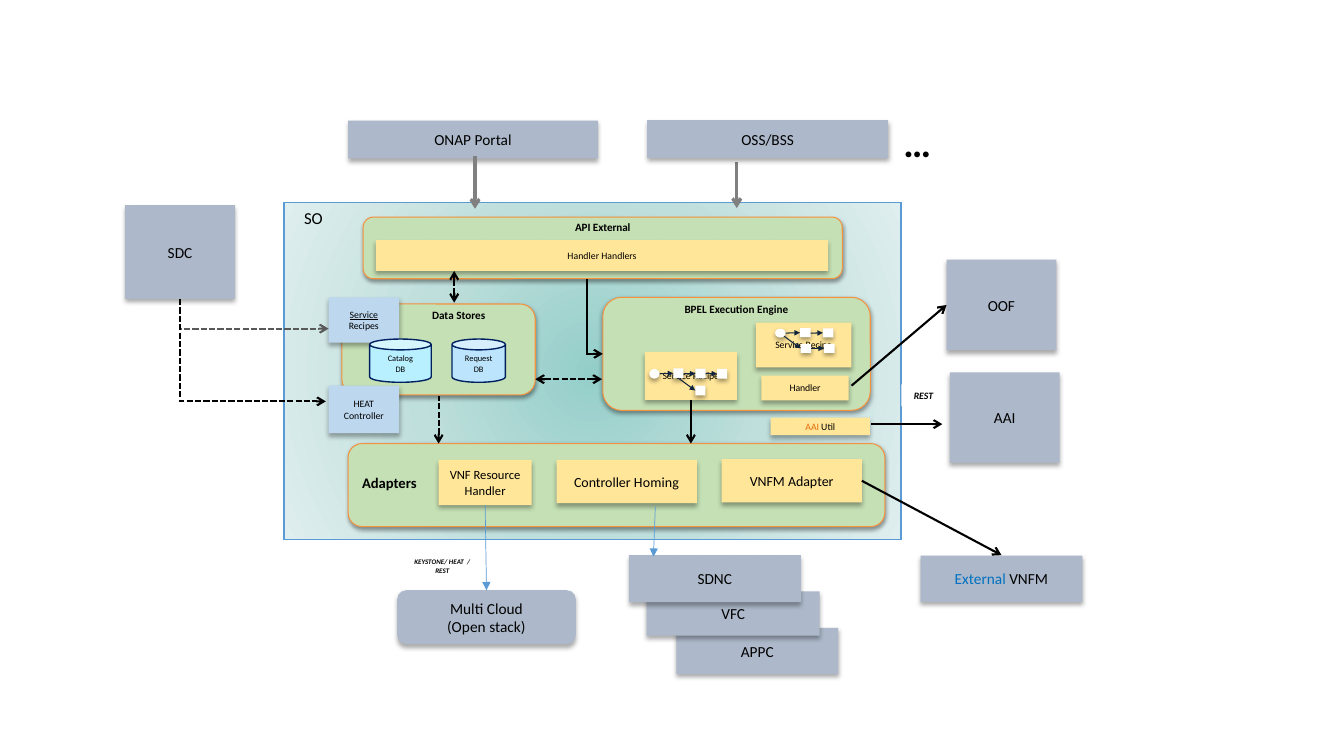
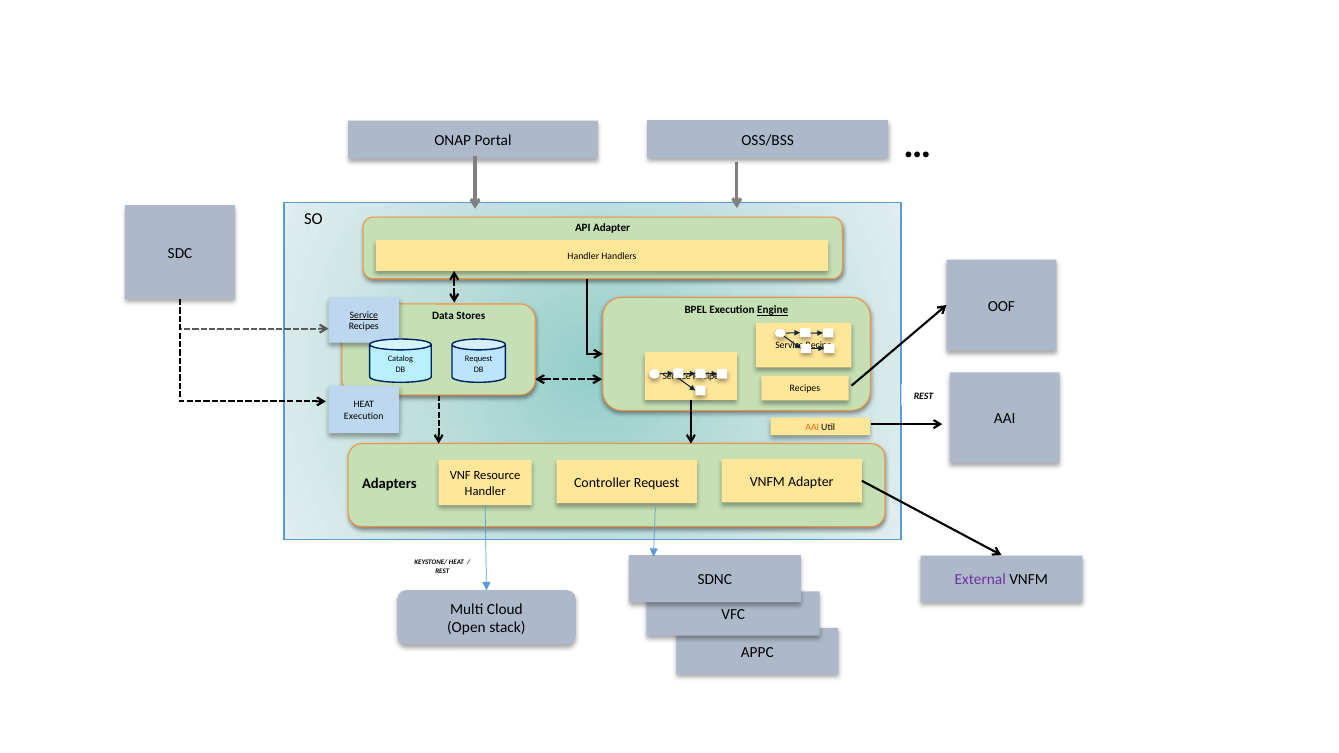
API External: External -> Adapter (612, 228)
Engine underline: none -> present (773, 310)
Handler: Handler -> Recipes (805, 389)
Controller: Controller -> Execution (364, 416)
Controller Homing: Homing -> Request (657, 483)
External colour: blue -> purple (980, 580)
